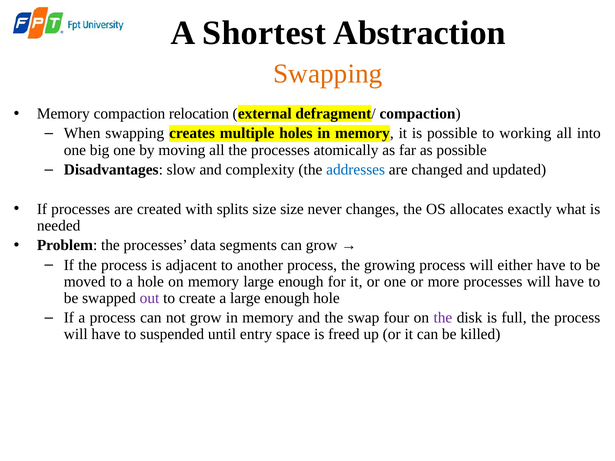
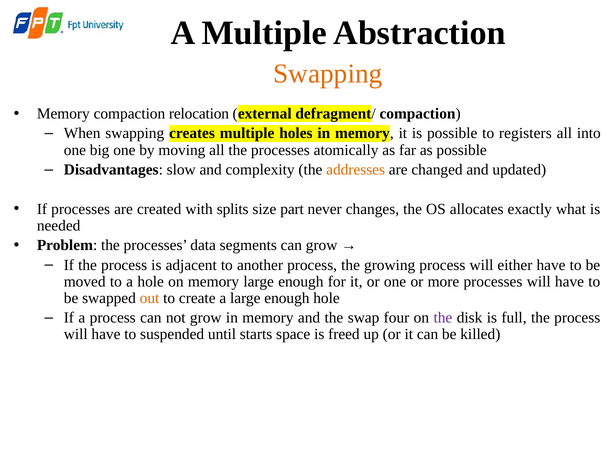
A Shortest: Shortest -> Multiple (264, 33)
working: working -> registers (525, 133)
addresses colour: blue -> orange (356, 170)
size size: size -> part (292, 209)
out colour: purple -> orange (150, 298)
entry: entry -> starts (256, 335)
